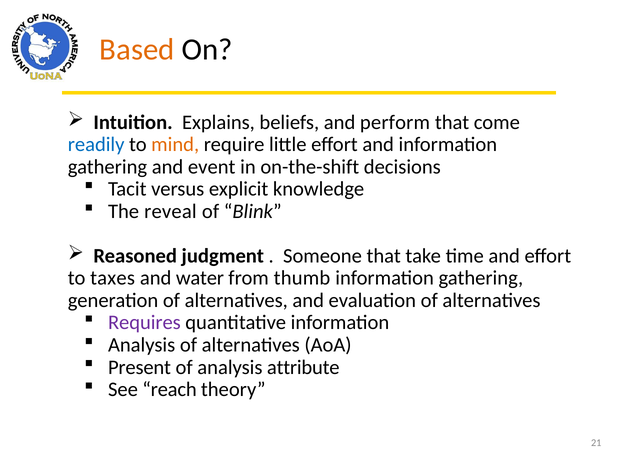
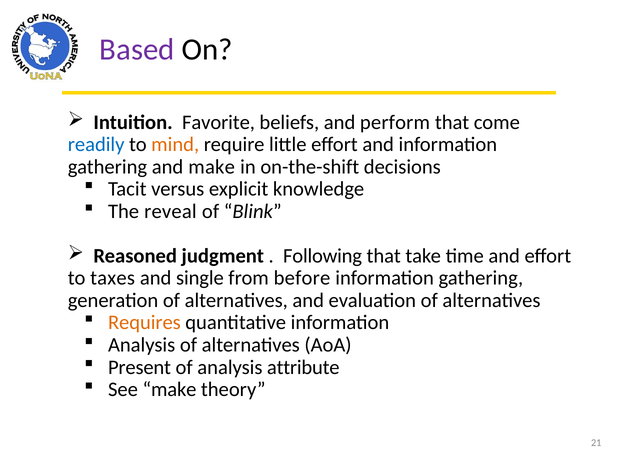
Based colour: orange -> purple (137, 49)
Explains: Explains -> Favorite (218, 122)
and event: event -> make (212, 167)
Someone: Someone -> Following (323, 256)
water: water -> single (200, 278)
thumb: thumb -> before (302, 278)
Requires colour: purple -> orange (144, 322)
See reach: reach -> make (170, 389)
